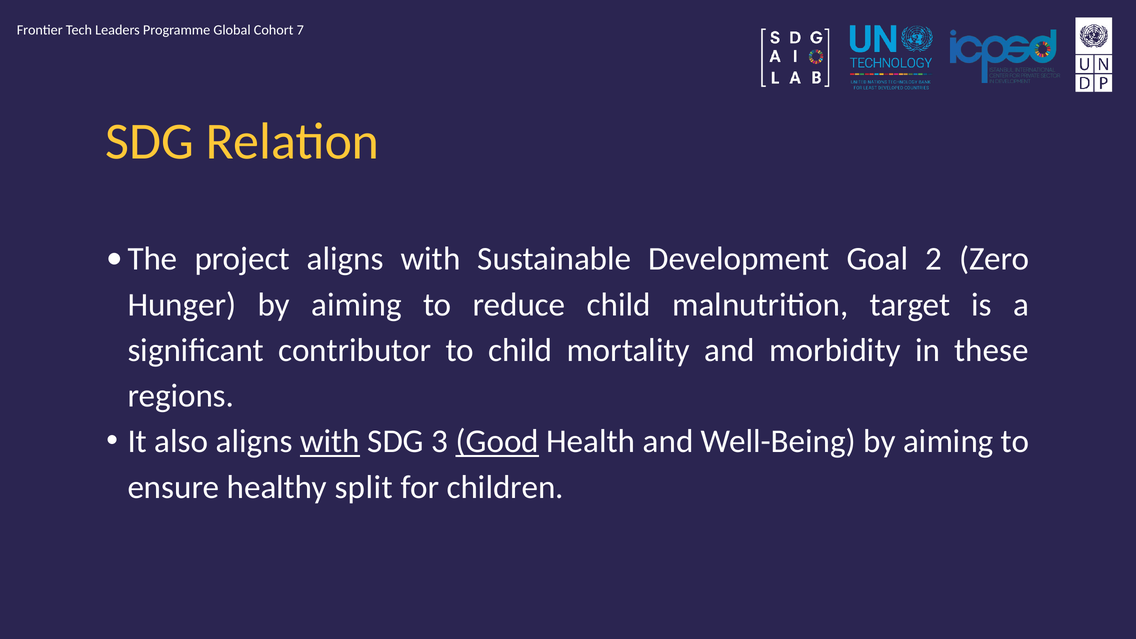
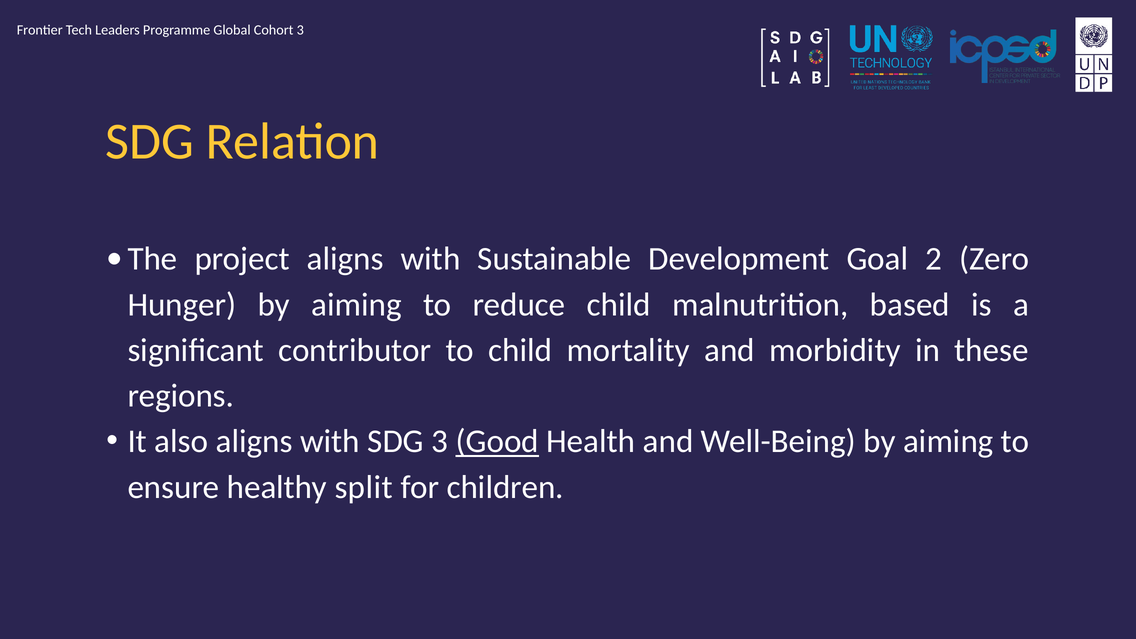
Cohort 7: 7 -> 3 (300, 30)
target: target -> based (910, 305)
with underline: present -> none (330, 442)
